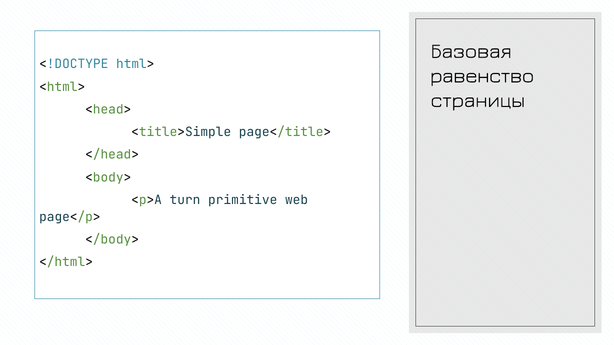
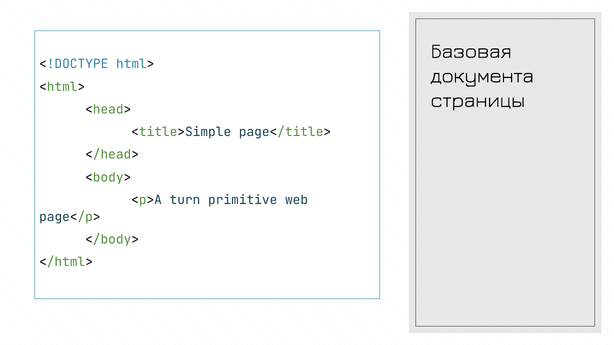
равенство: равенство -> документа (482, 76)
